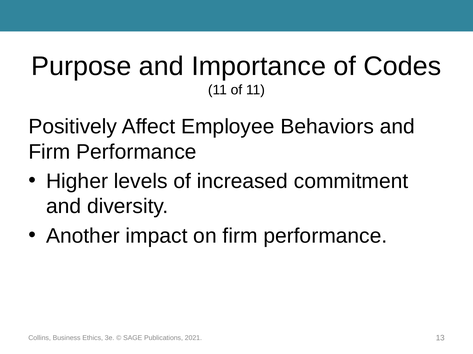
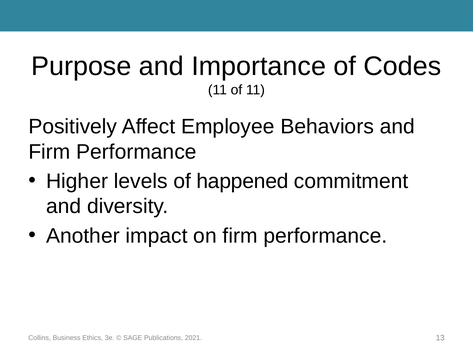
increased: increased -> happened (243, 182)
